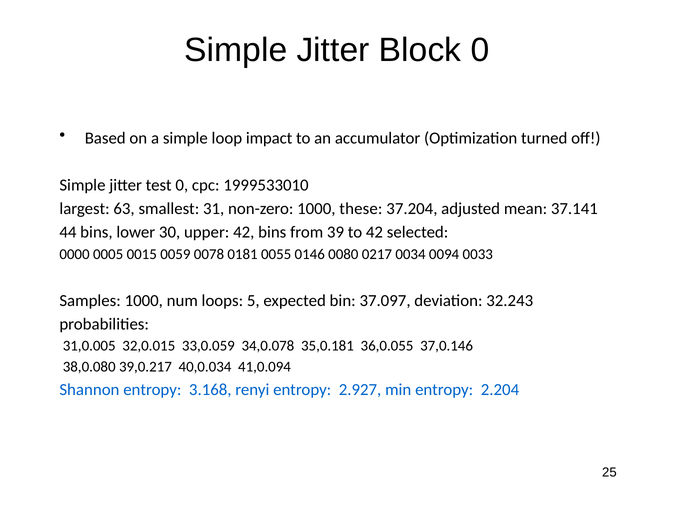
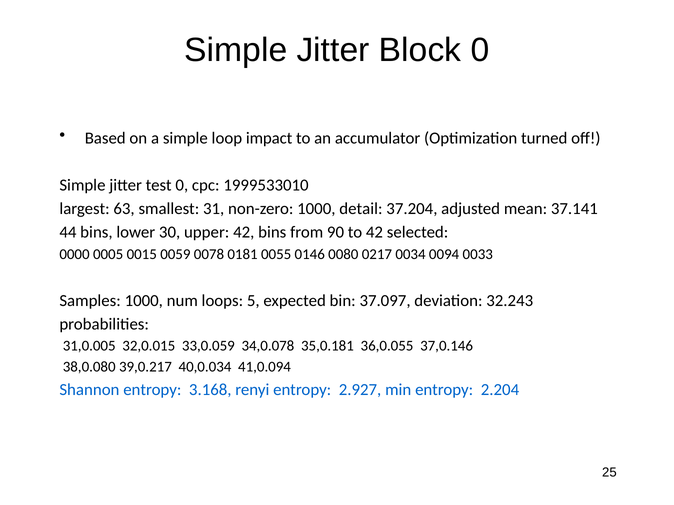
these: these -> detail (361, 209)
39: 39 -> 90 (335, 233)
